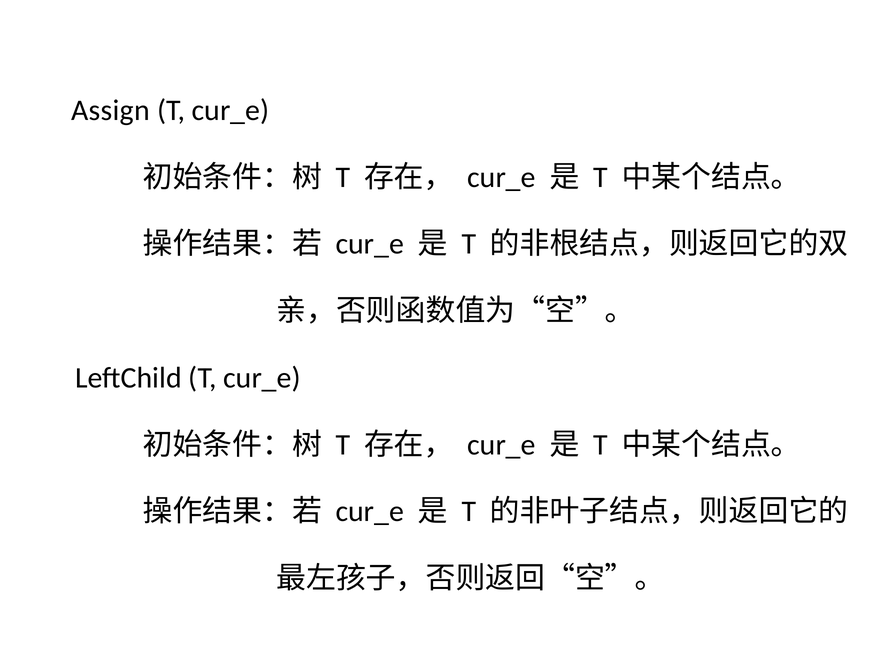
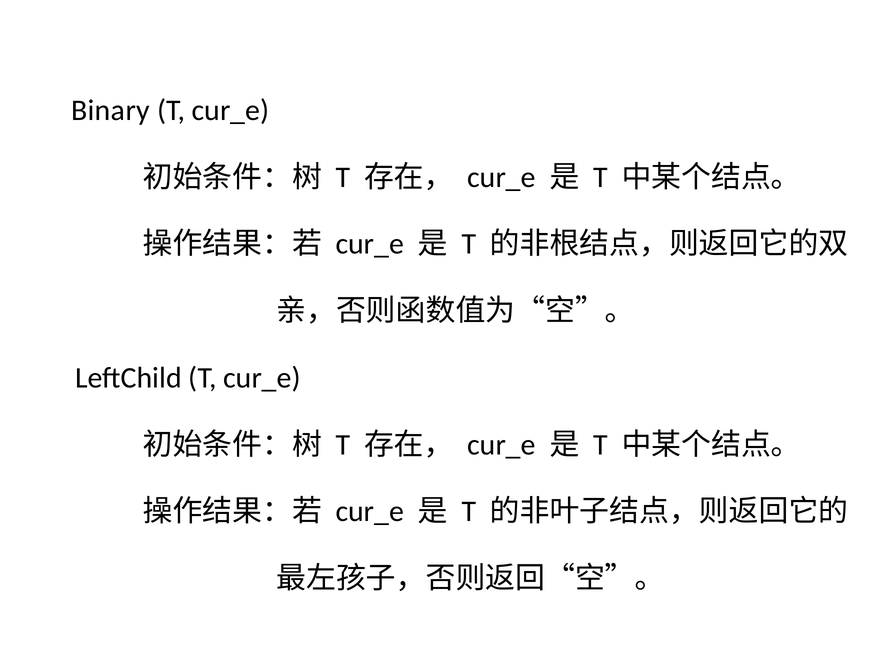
Assign: Assign -> Binary (111, 110)
